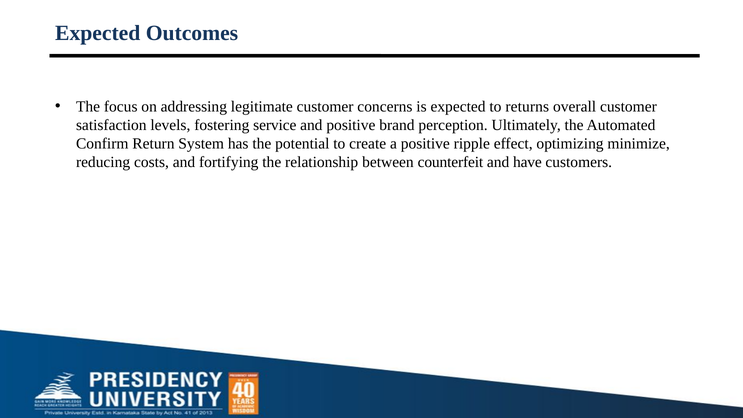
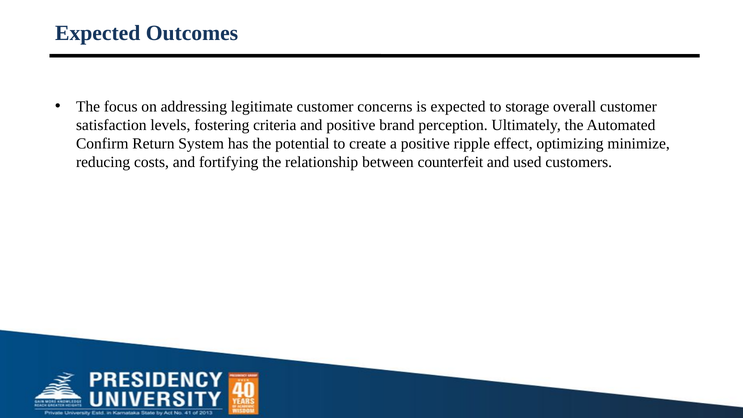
returns: returns -> storage (527, 107)
service: service -> criteria (275, 125)
have: have -> used (527, 162)
